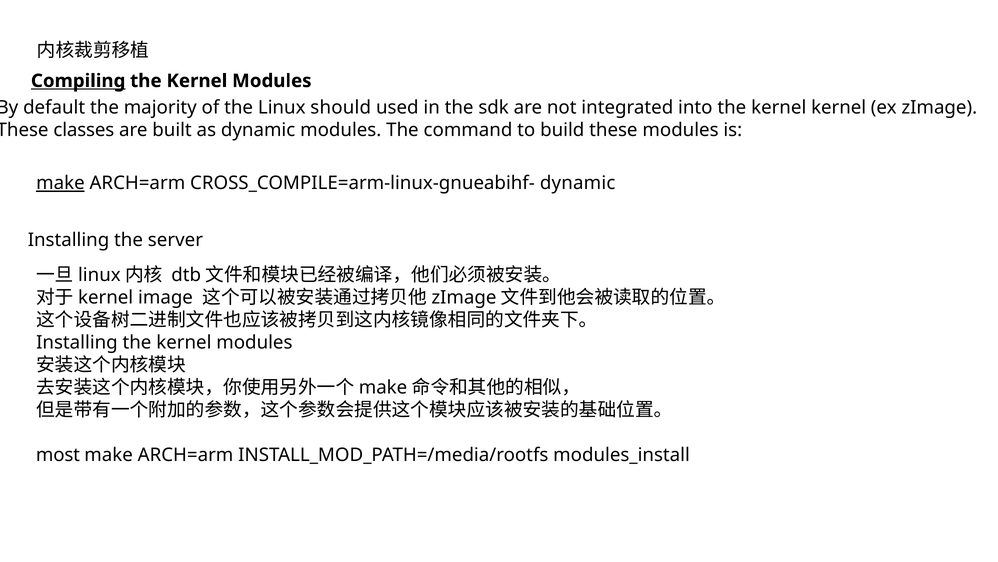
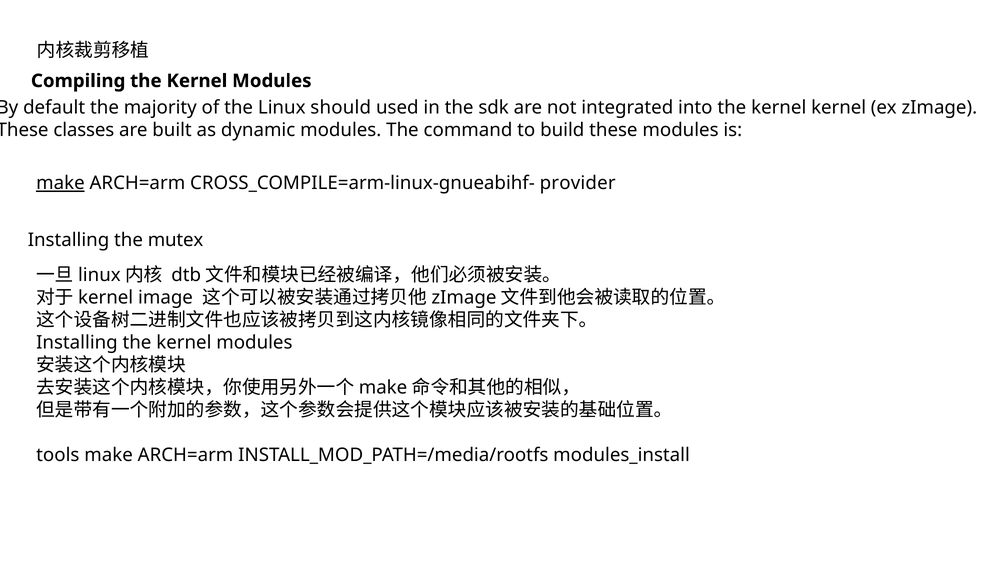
Compiling underline: present -> none (78, 81)
CROSS_COMPILE=arm-linux-gnueabihf- dynamic: dynamic -> provider (578, 183)
server: server -> mutex (176, 240)
most: most -> tools (58, 454)
